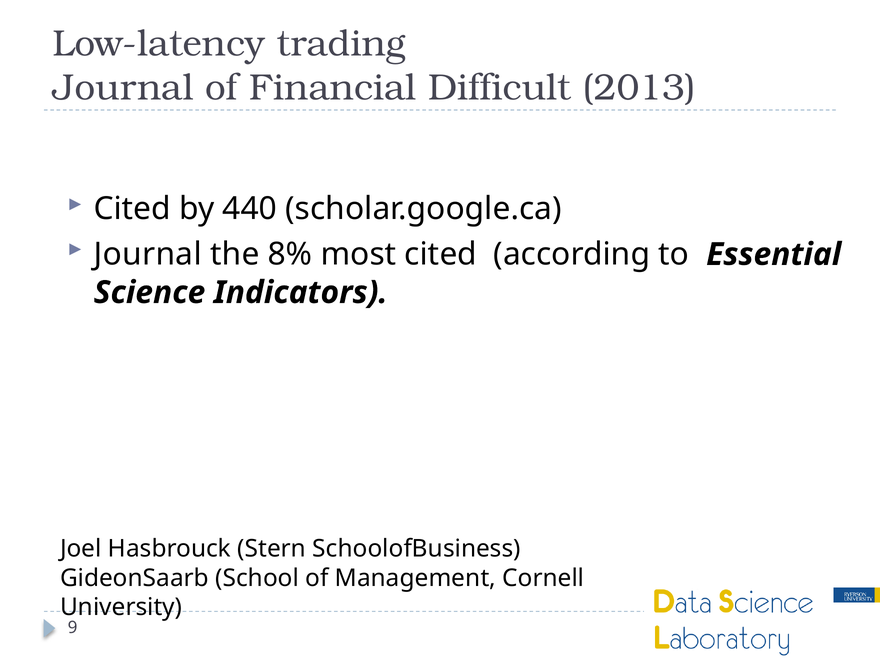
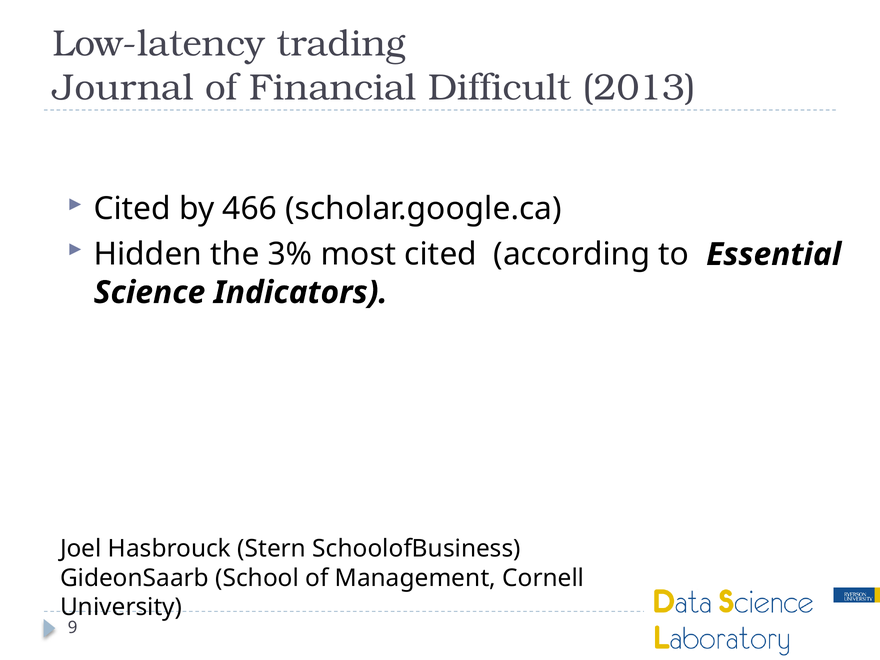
440: 440 -> 466 (250, 209)
Journal: Journal -> Hidden (148, 254)
8%: 8% -> 3% (290, 254)
